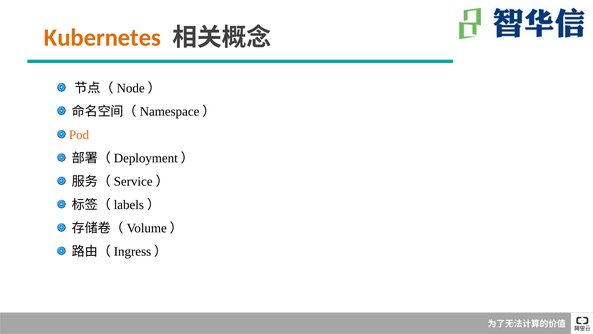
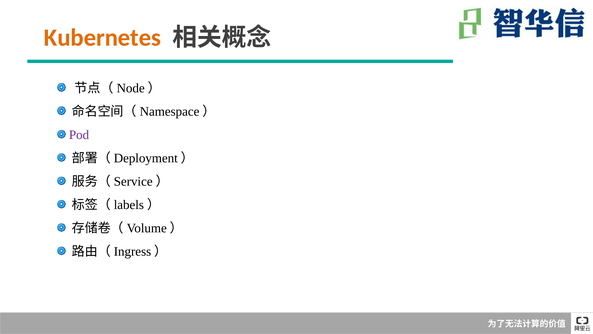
Pod colour: orange -> purple (79, 135)
